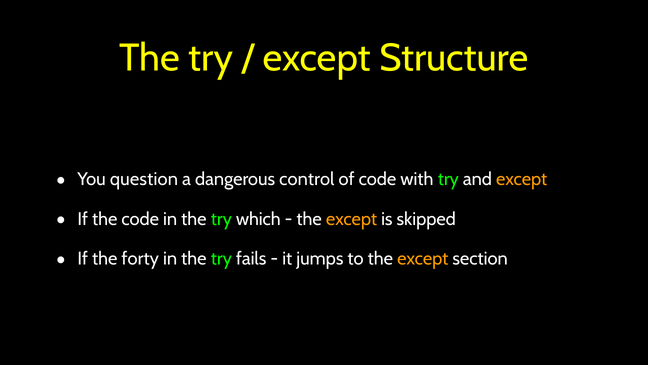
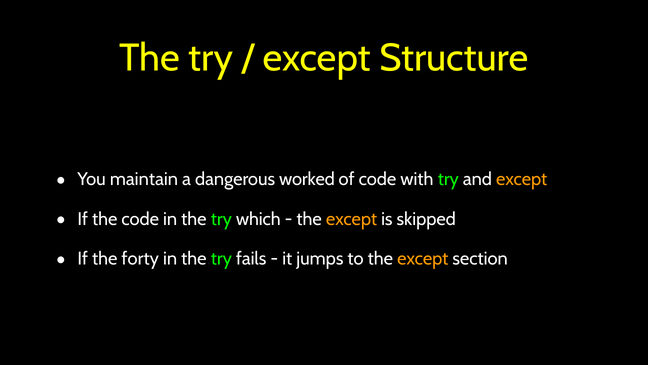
question: question -> maintain (144, 179)
control: control -> worked (307, 179)
